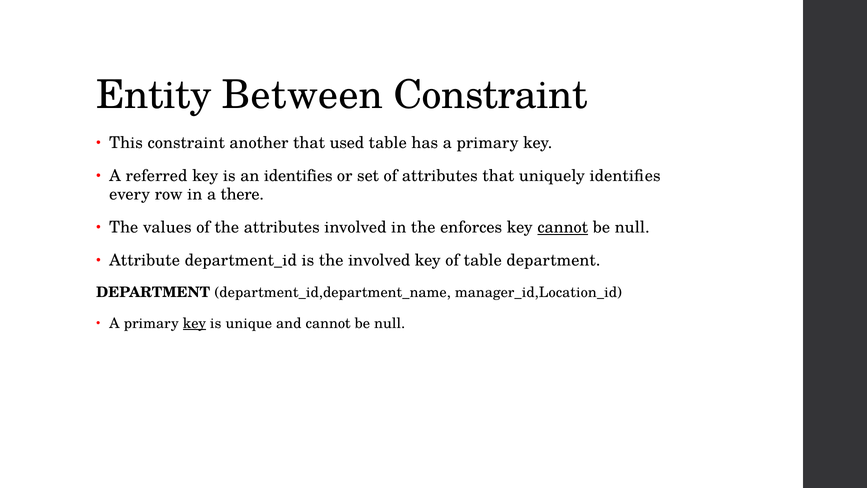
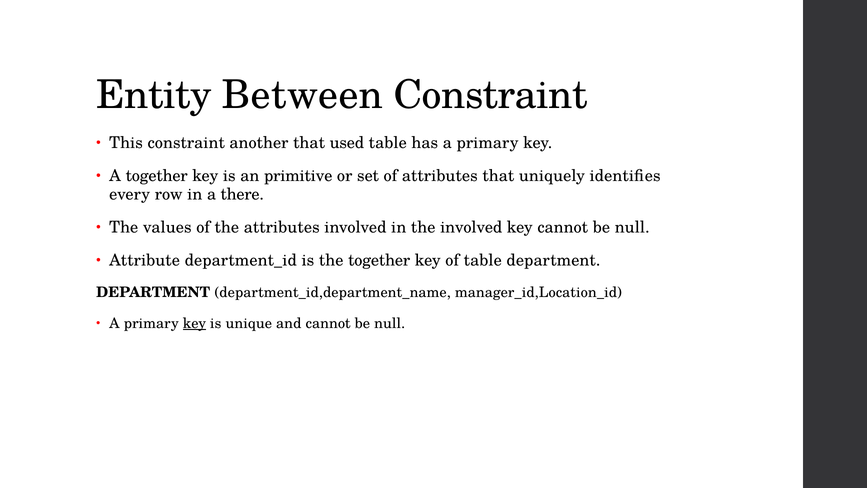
A referred: referred -> together (157, 176)
an identifies: identifies -> primitive (298, 176)
the enforces: enforces -> involved (471, 227)
cannot underline: present -> none (563, 227)
the involved: involved -> together (379, 260)
